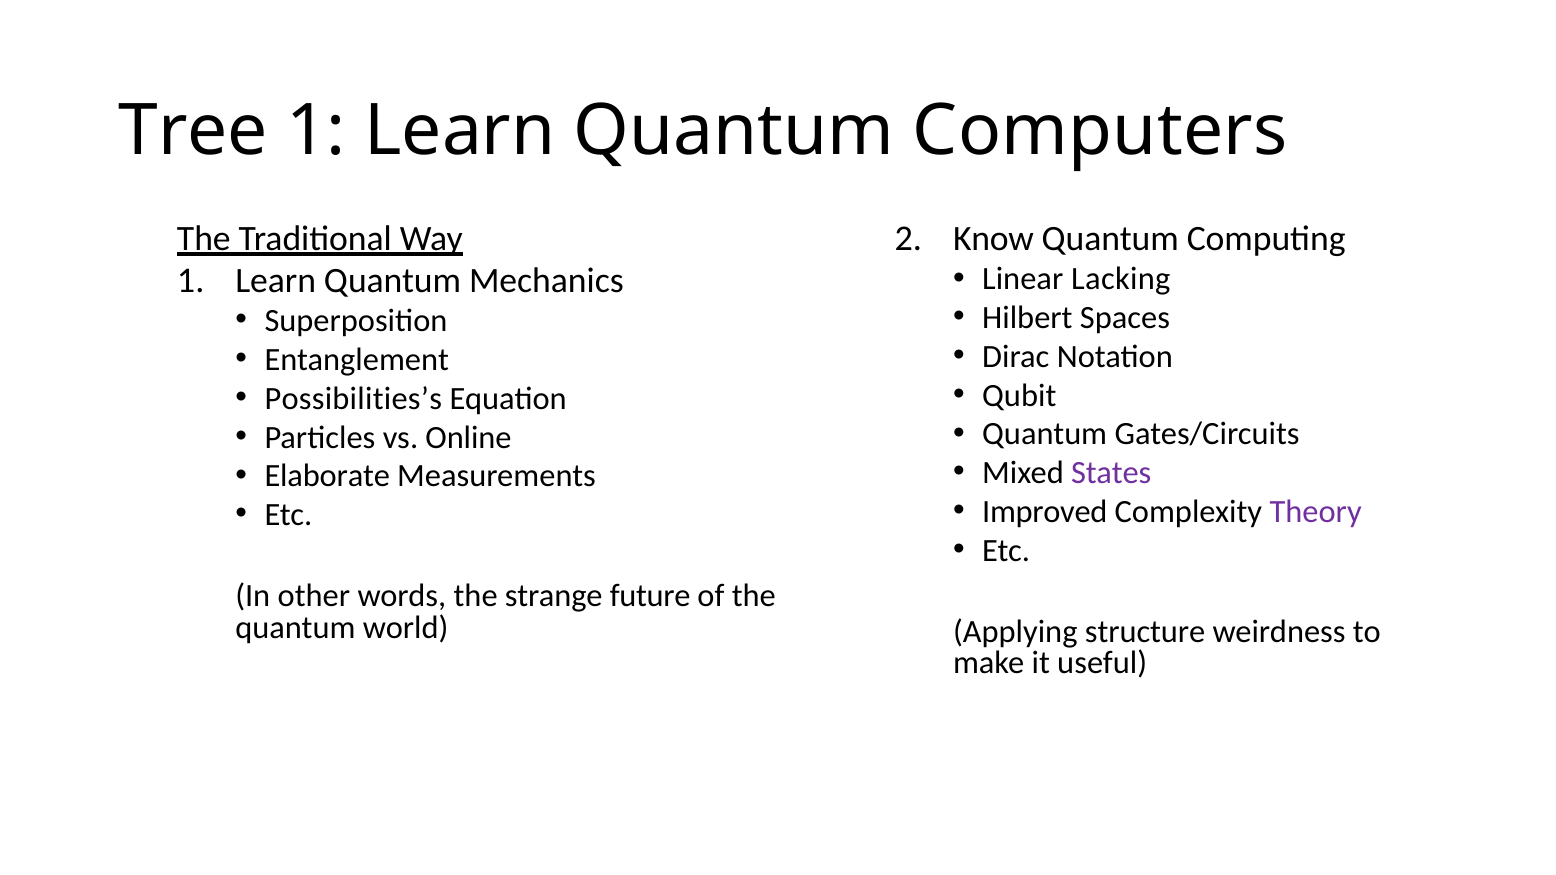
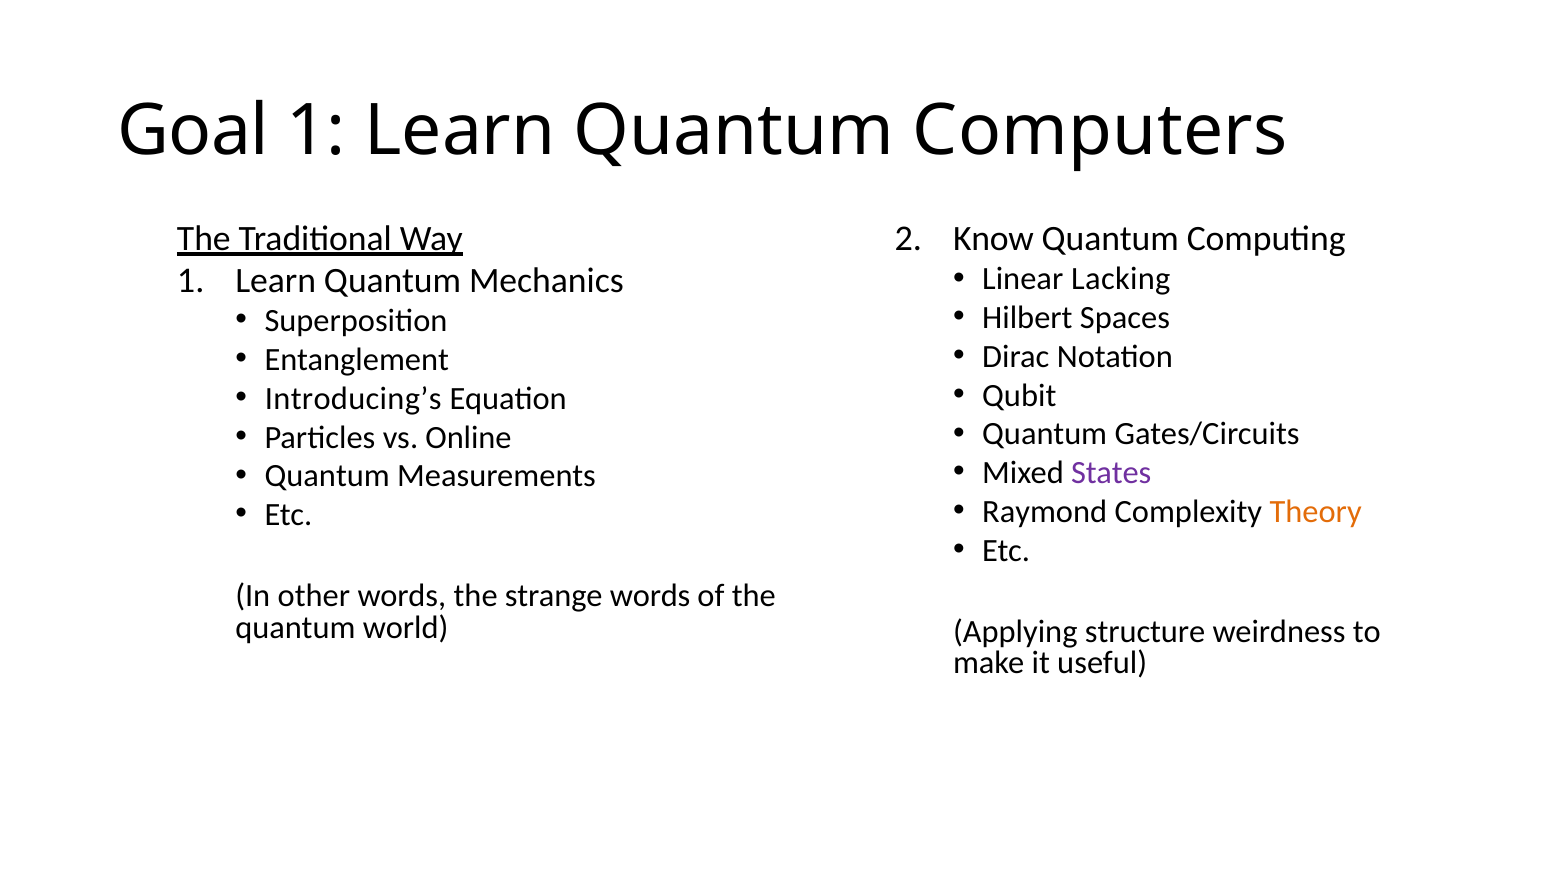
Tree: Tree -> Goal (193, 131)
Possibilities’s: Possibilities’s -> Introducing’s (353, 399)
Elaborate: Elaborate -> Quantum (327, 476)
Improved: Improved -> Raymond (1045, 512)
Theory colour: purple -> orange (1316, 512)
strange future: future -> words (650, 596)
